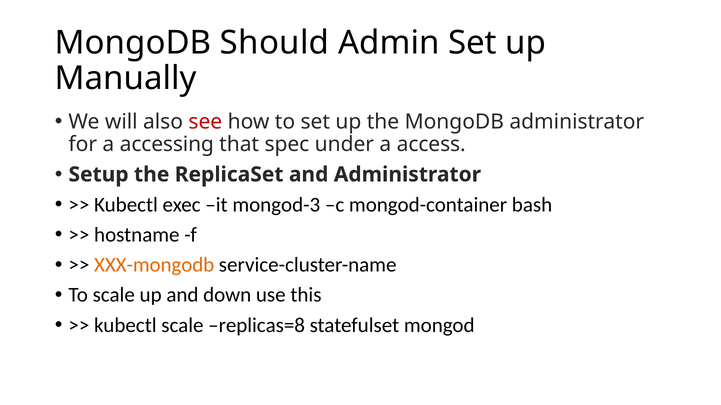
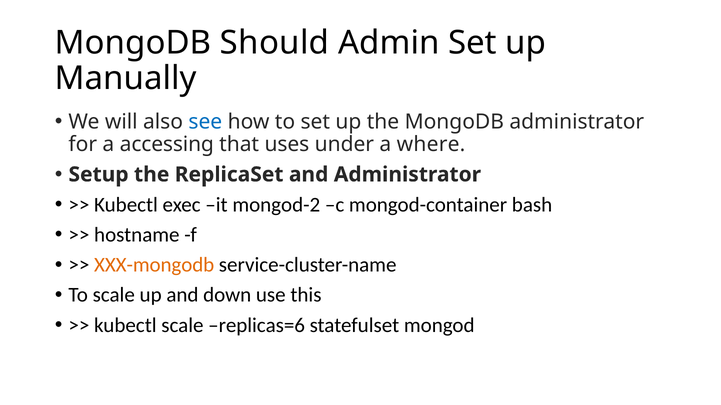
see colour: red -> blue (205, 122)
spec: spec -> uses (287, 145)
access: access -> where (431, 145)
mongod-3: mongod-3 -> mongod-2 (276, 205)
replicas=8: replicas=8 -> replicas=6 (257, 326)
